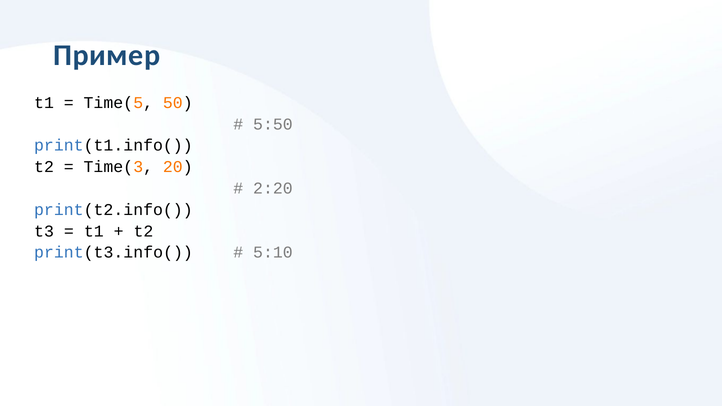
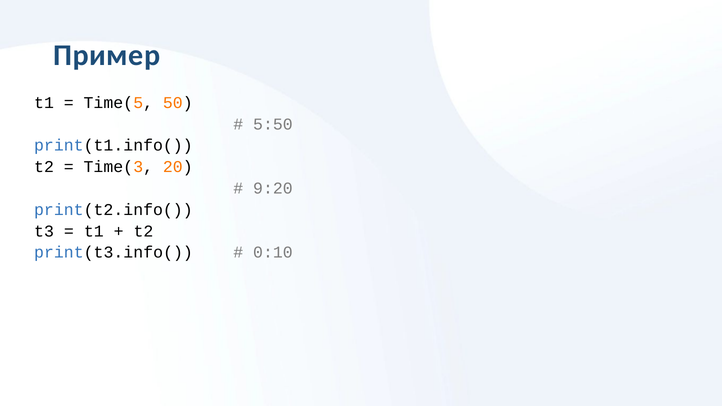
2:20: 2:20 -> 9:20 (273, 188)
5:10: 5:10 -> 0:10 (273, 253)
